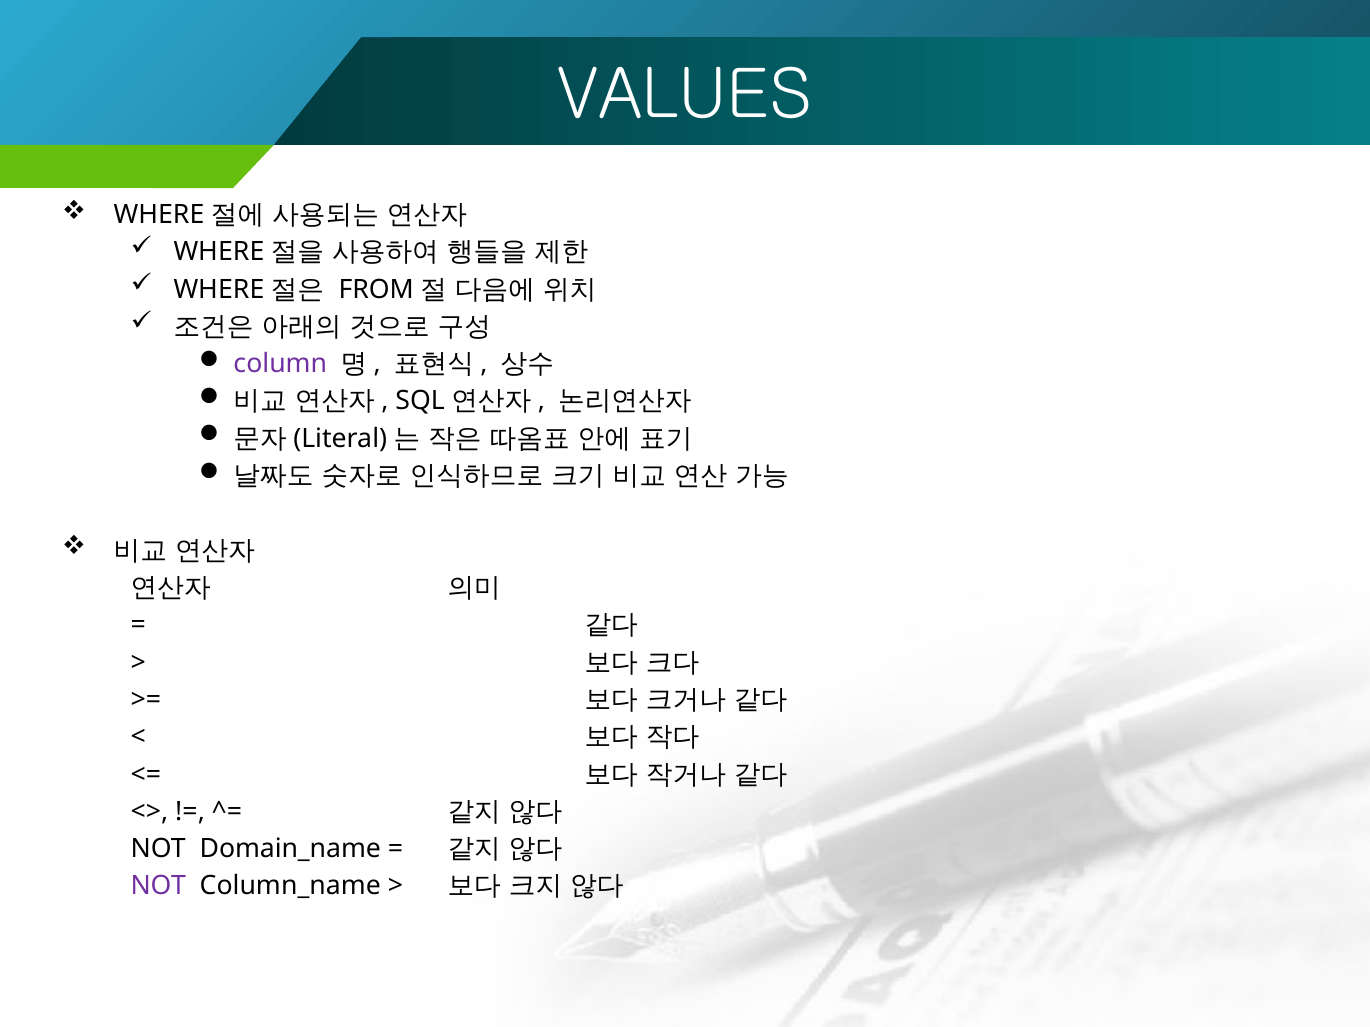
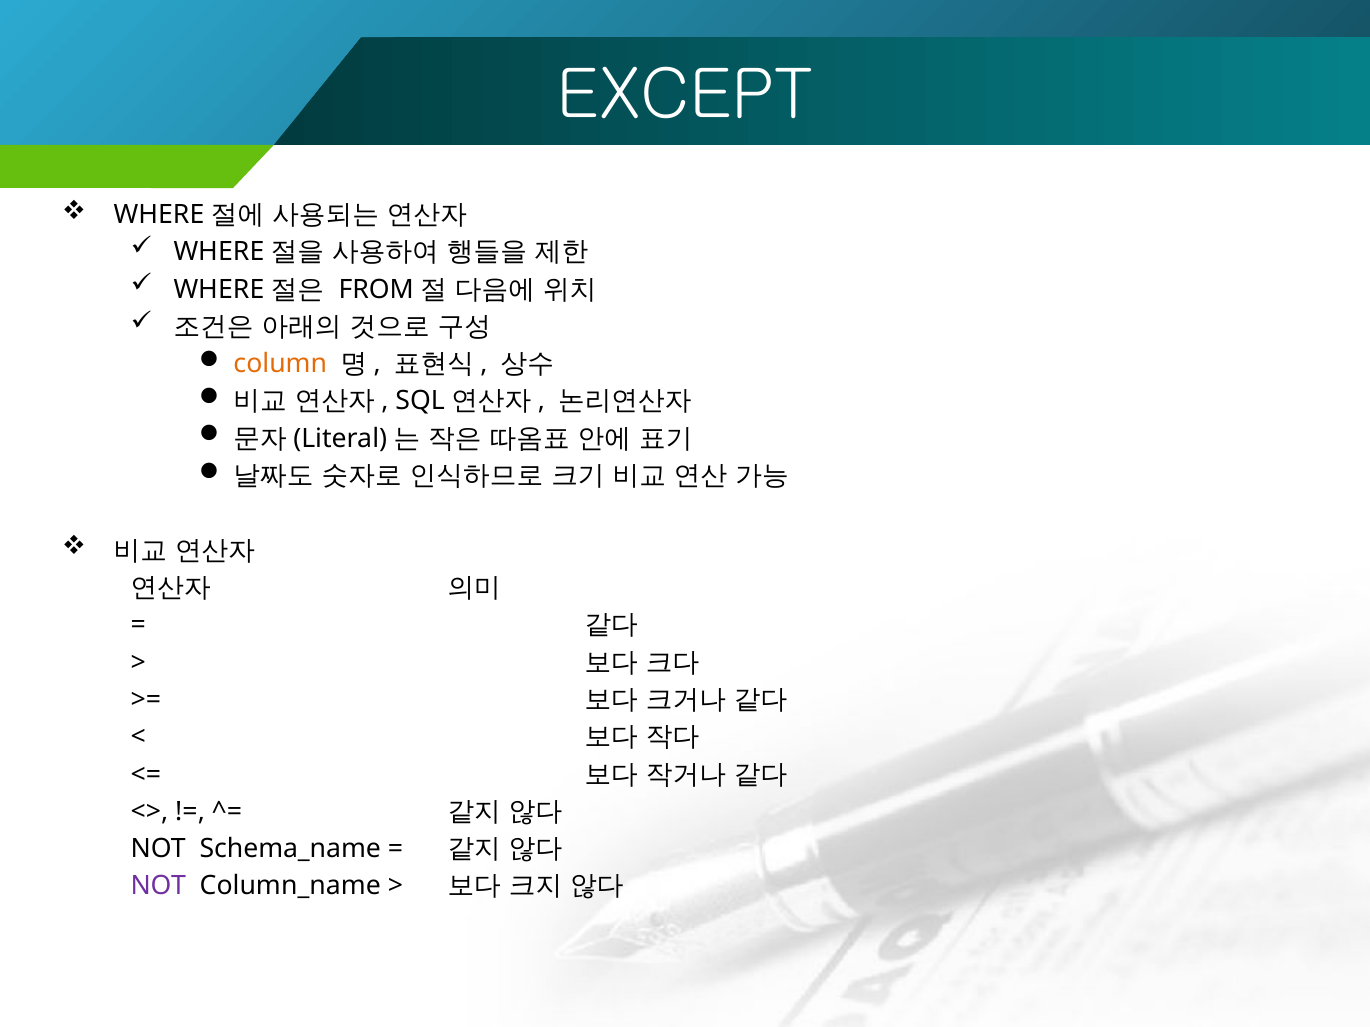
VALUES: VALUES -> EXCEPT (685, 95)
column colour: purple -> orange (280, 364)
Domain_name: Domain_name -> Schema_name (290, 849)
